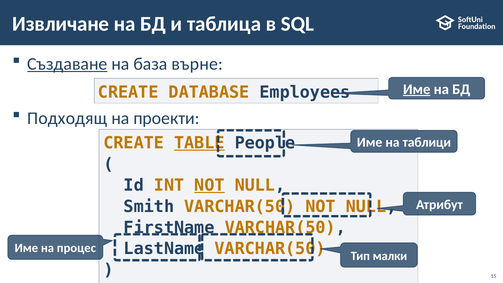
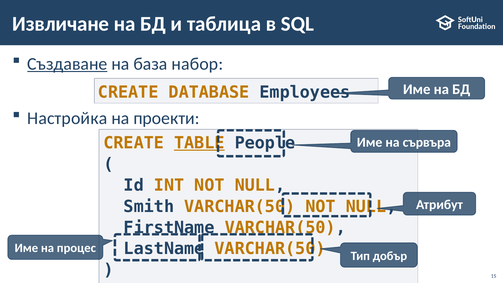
върне: върне -> набор (197, 64)
Име underline: present -> none (417, 89)
Подходящ: Подходящ -> Настройка (67, 118)
таблици: таблици -> сървъра (427, 142)
NOT underline: present -> none (209, 185)
малки: малки -> добър (390, 256)
